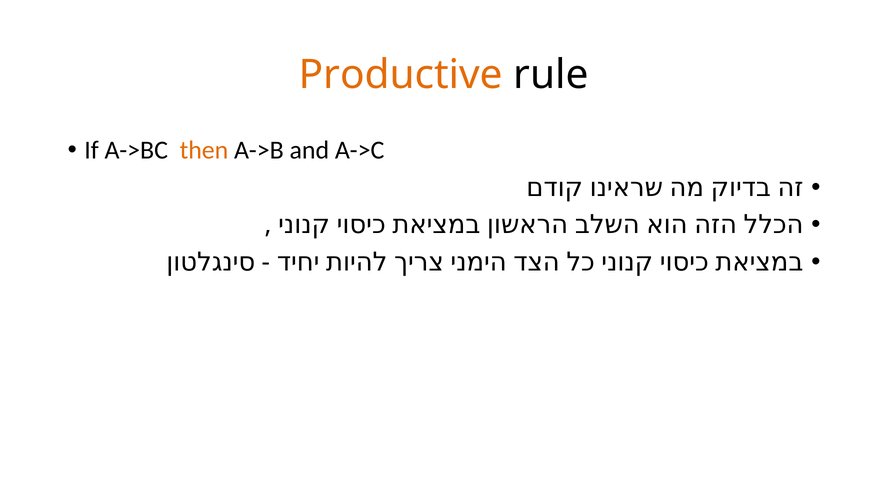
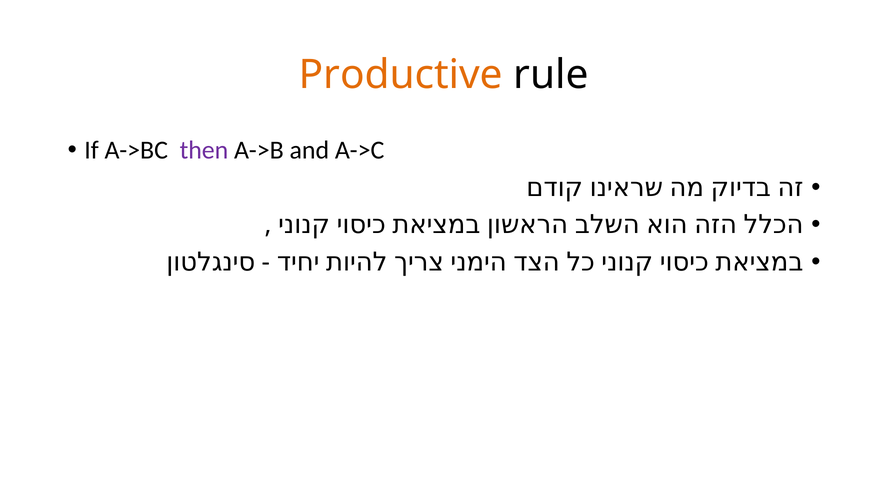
then colour: orange -> purple (204, 150)
